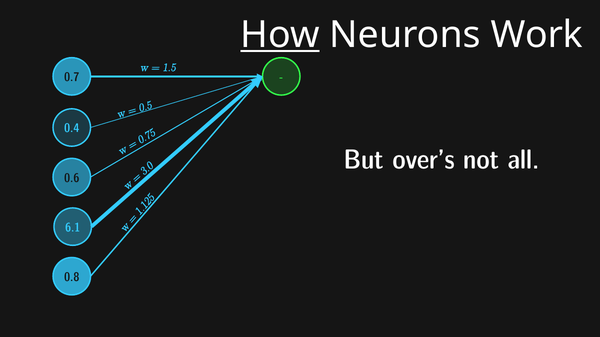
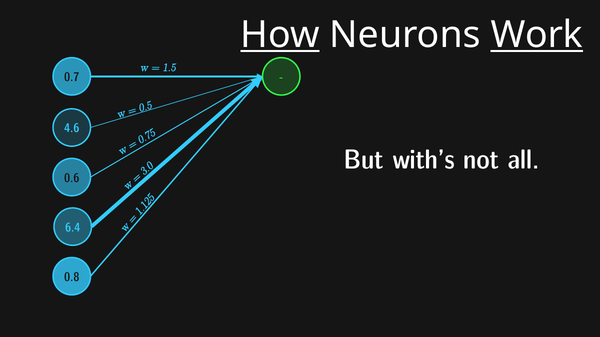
Work underline: none -> present (537, 35)
0.4: 0.4 -> 4.6 (72, 129)
over’s: over’s -> with’s (424, 160)
6.1: 6.1 -> 6.4 (73, 228)
